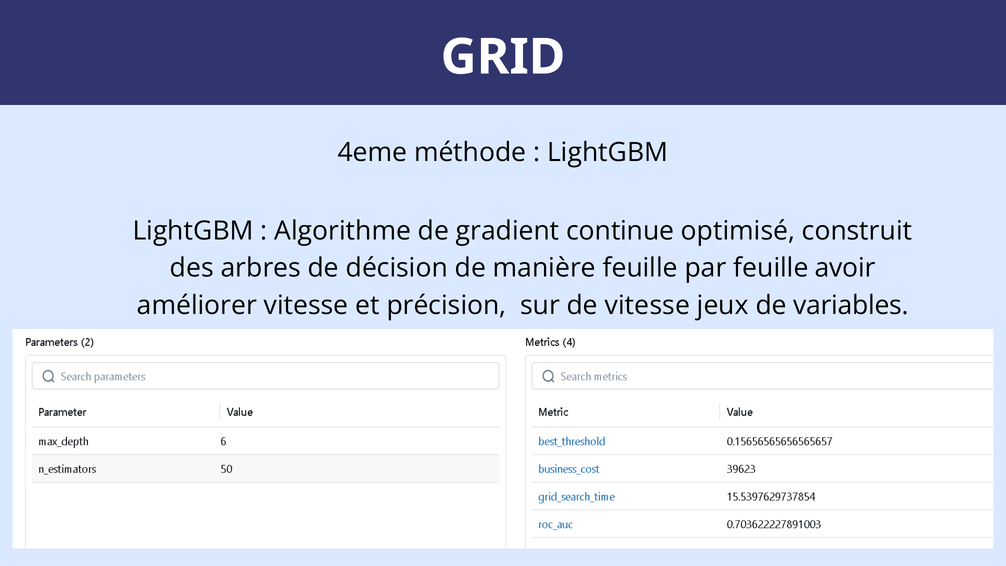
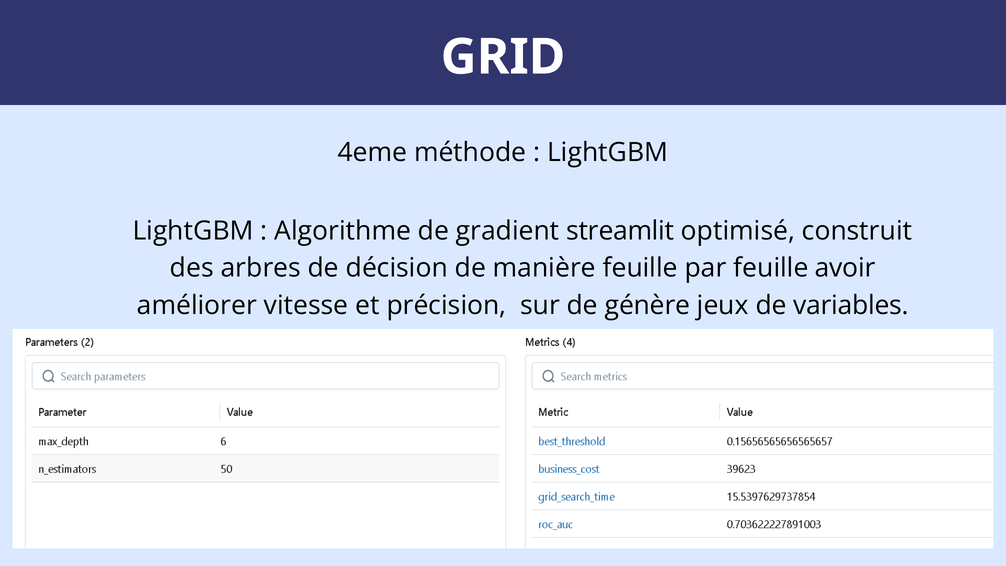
continue: continue -> streamlit (620, 231)
de vitesse: vitesse -> génère (647, 305)
